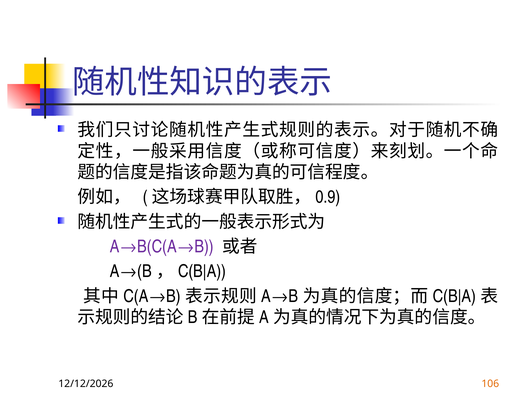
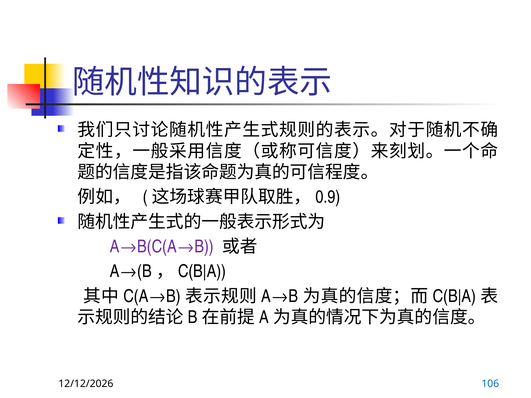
106 colour: orange -> blue (490, 384)
